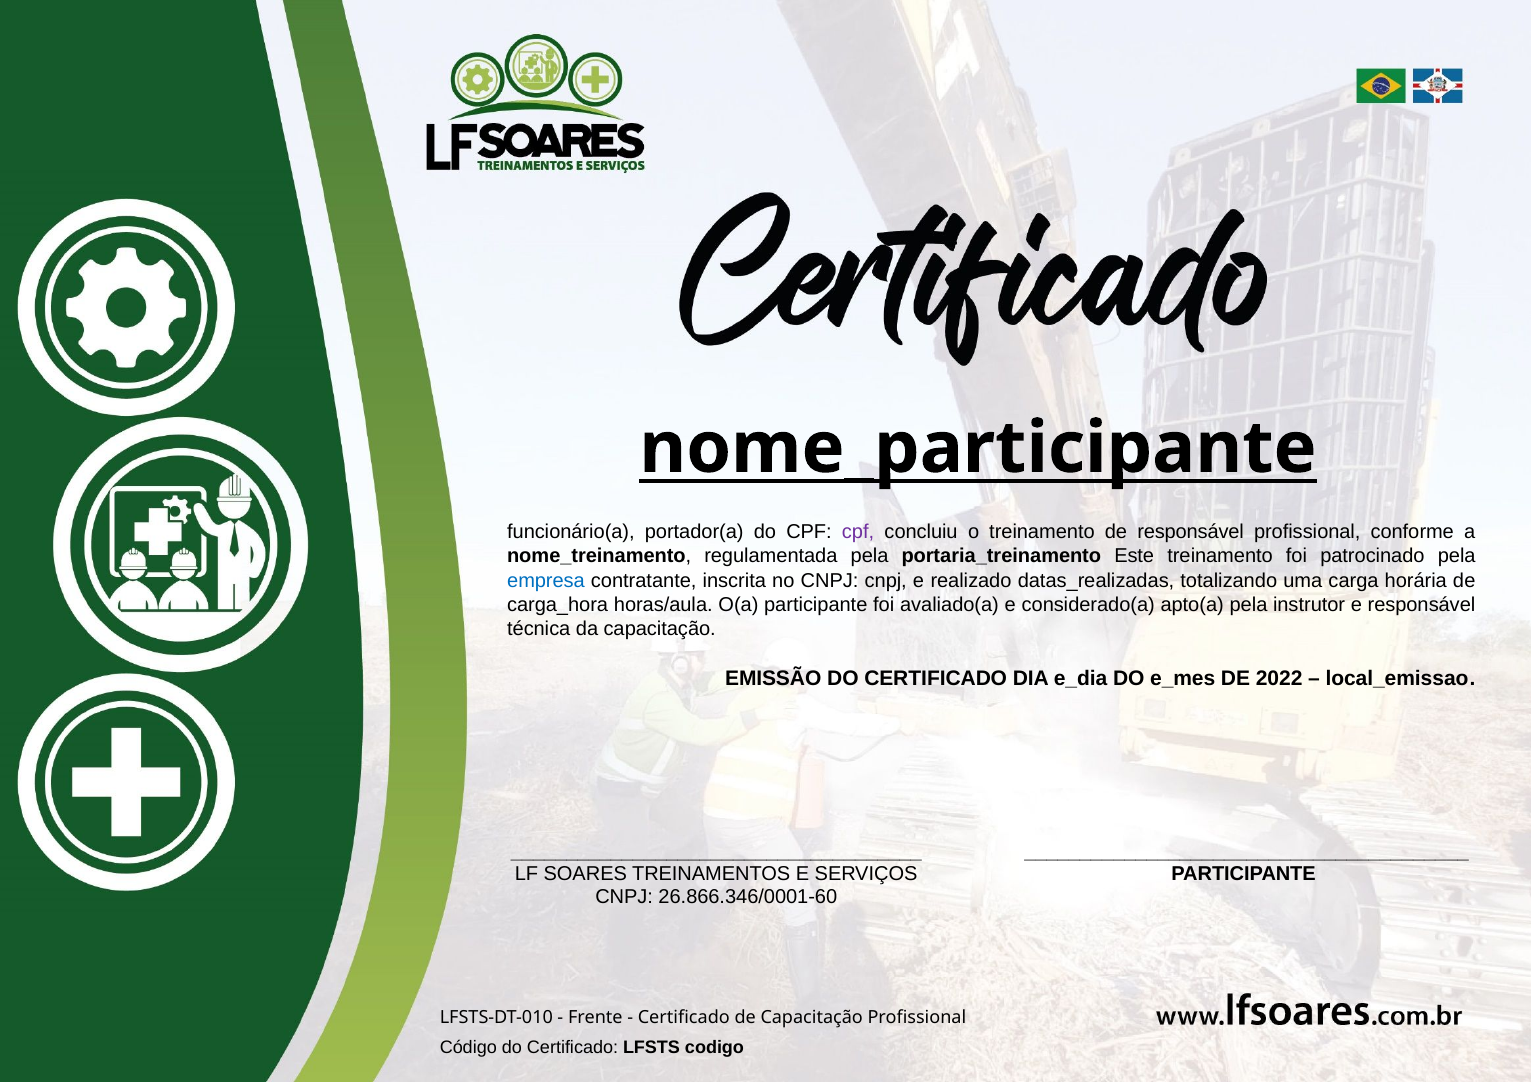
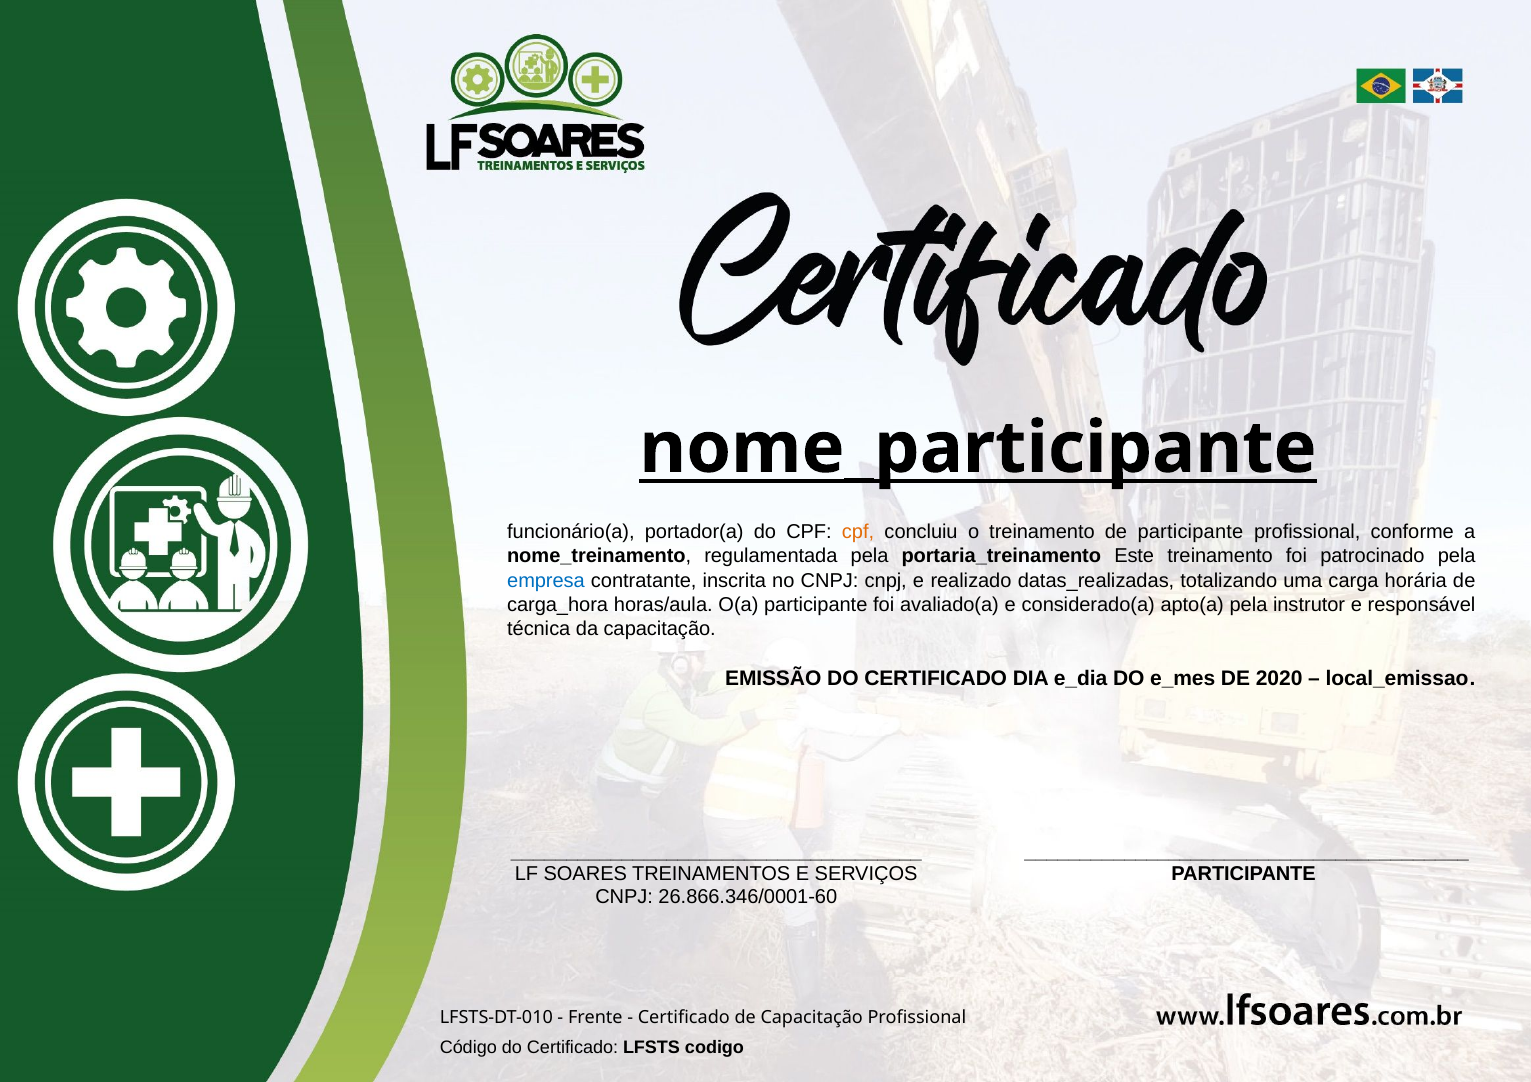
cpf colour: purple -> orange (858, 532)
de responsável: responsável -> participante (1190, 532)
2022: 2022 -> 2020 (1279, 679)
